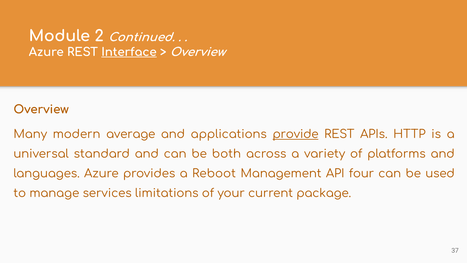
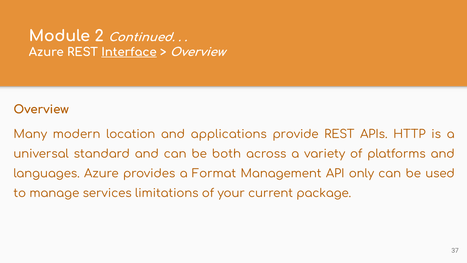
average: average -> location (131, 134)
provide underline: present -> none (296, 134)
Reboot: Reboot -> Format (214, 173)
four: four -> only (361, 173)
